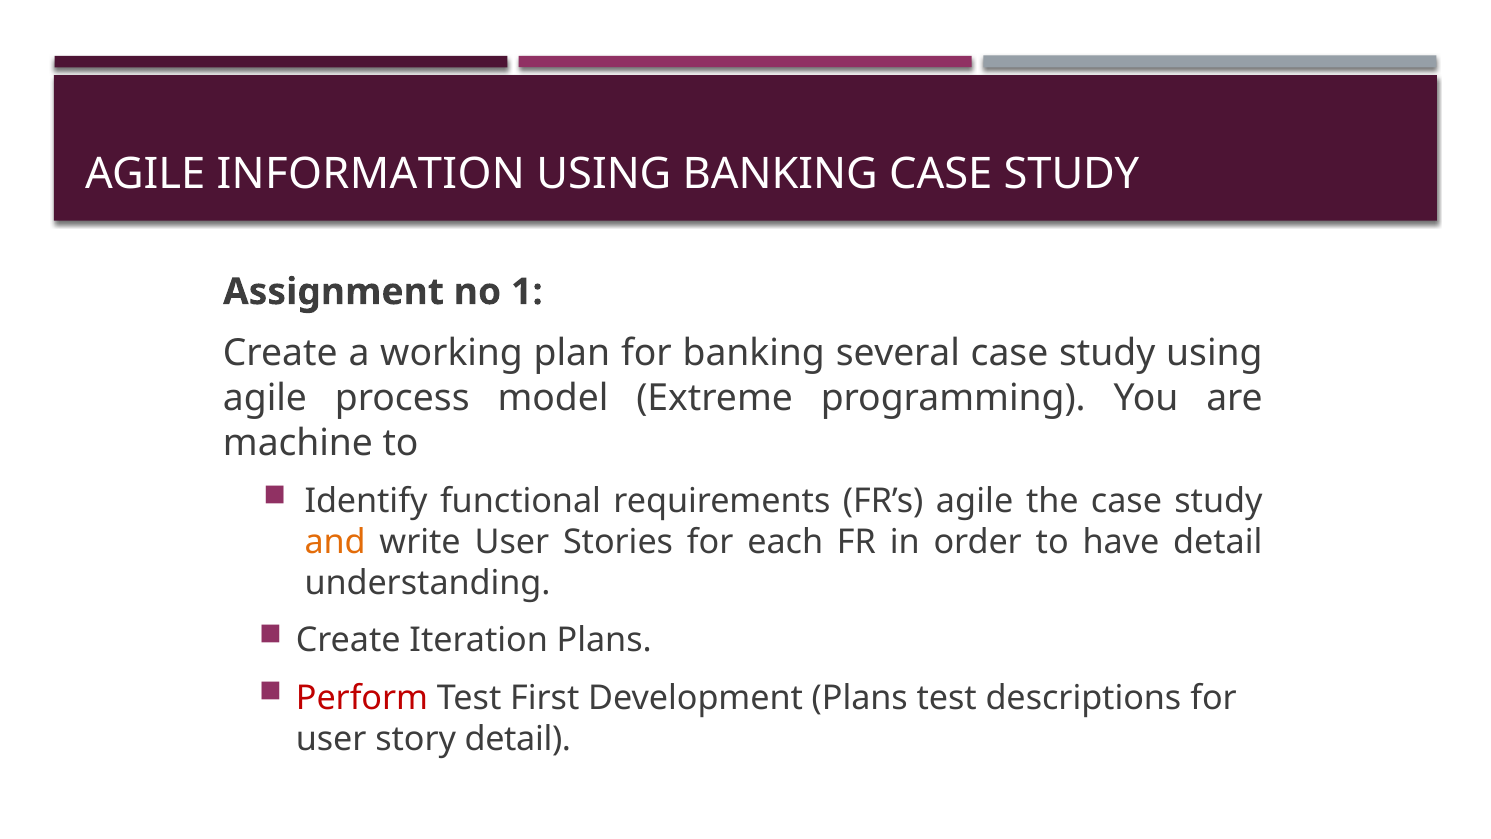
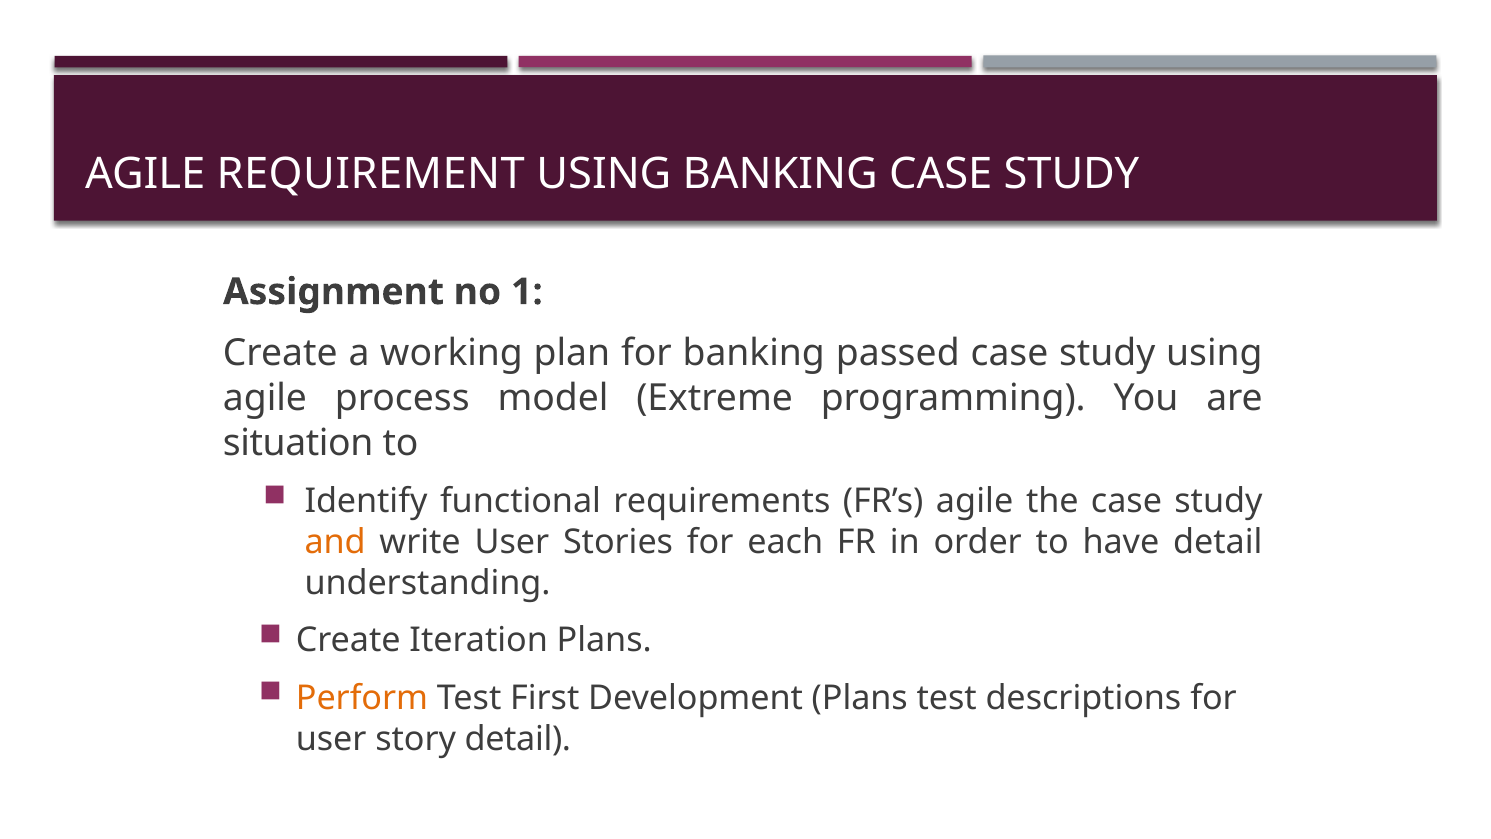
INFORMATION: INFORMATION -> REQUIREMENT (371, 174)
several: several -> passed (898, 353)
machine: machine -> situation (298, 443)
Perform colour: red -> orange (362, 698)
